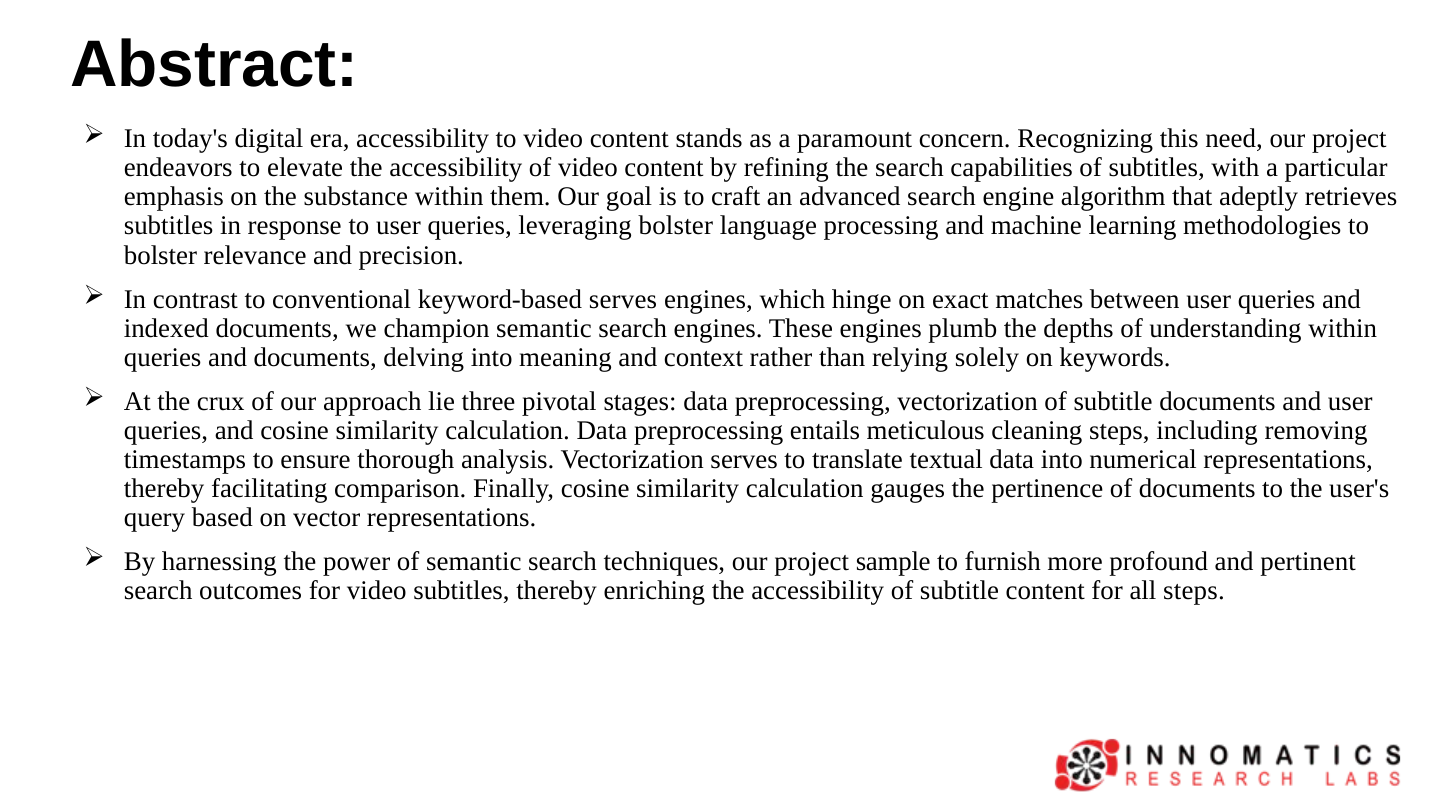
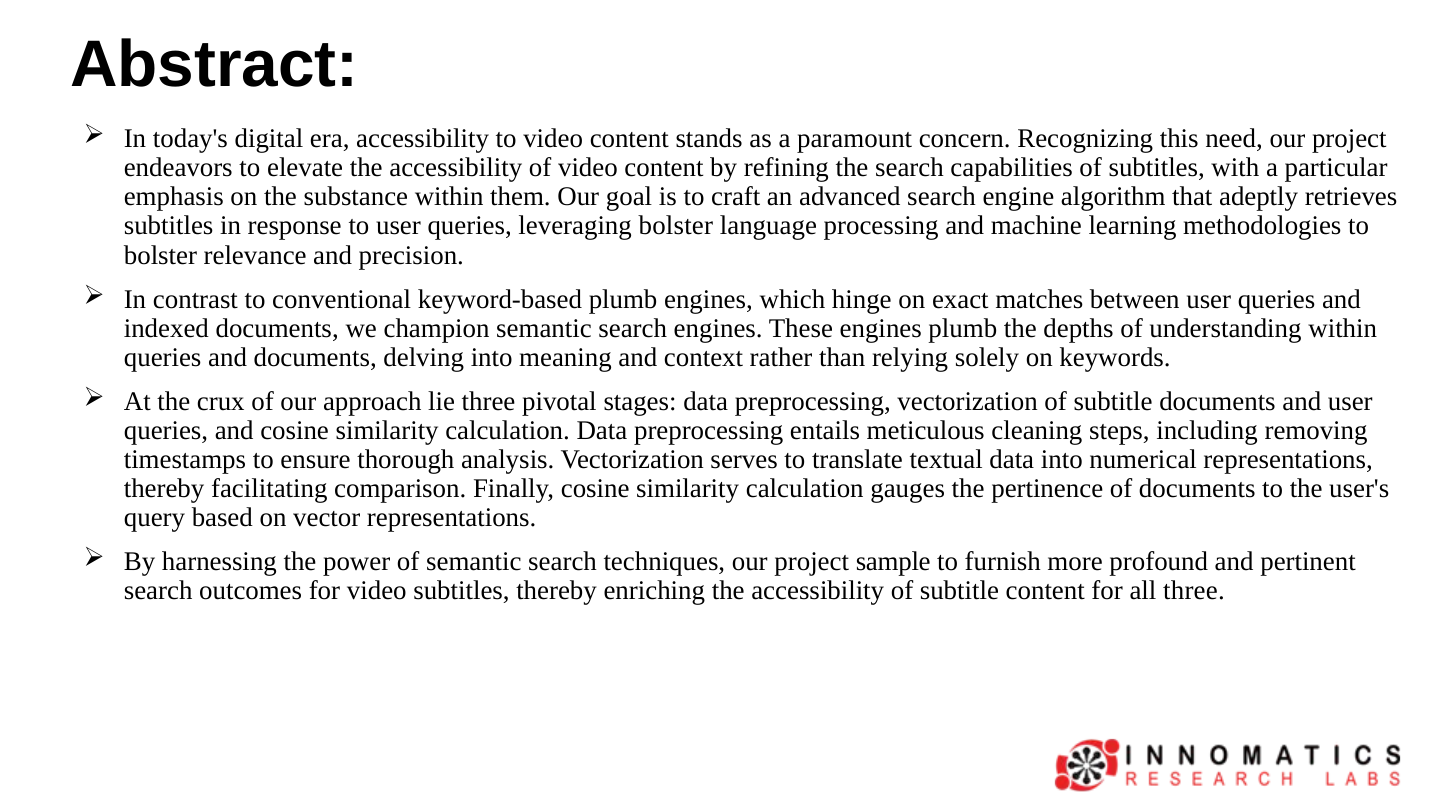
keyword-based serves: serves -> plumb (623, 299)
all steps: steps -> three (1194, 591)
